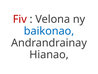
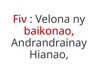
baikonao colour: blue -> red (49, 31)
